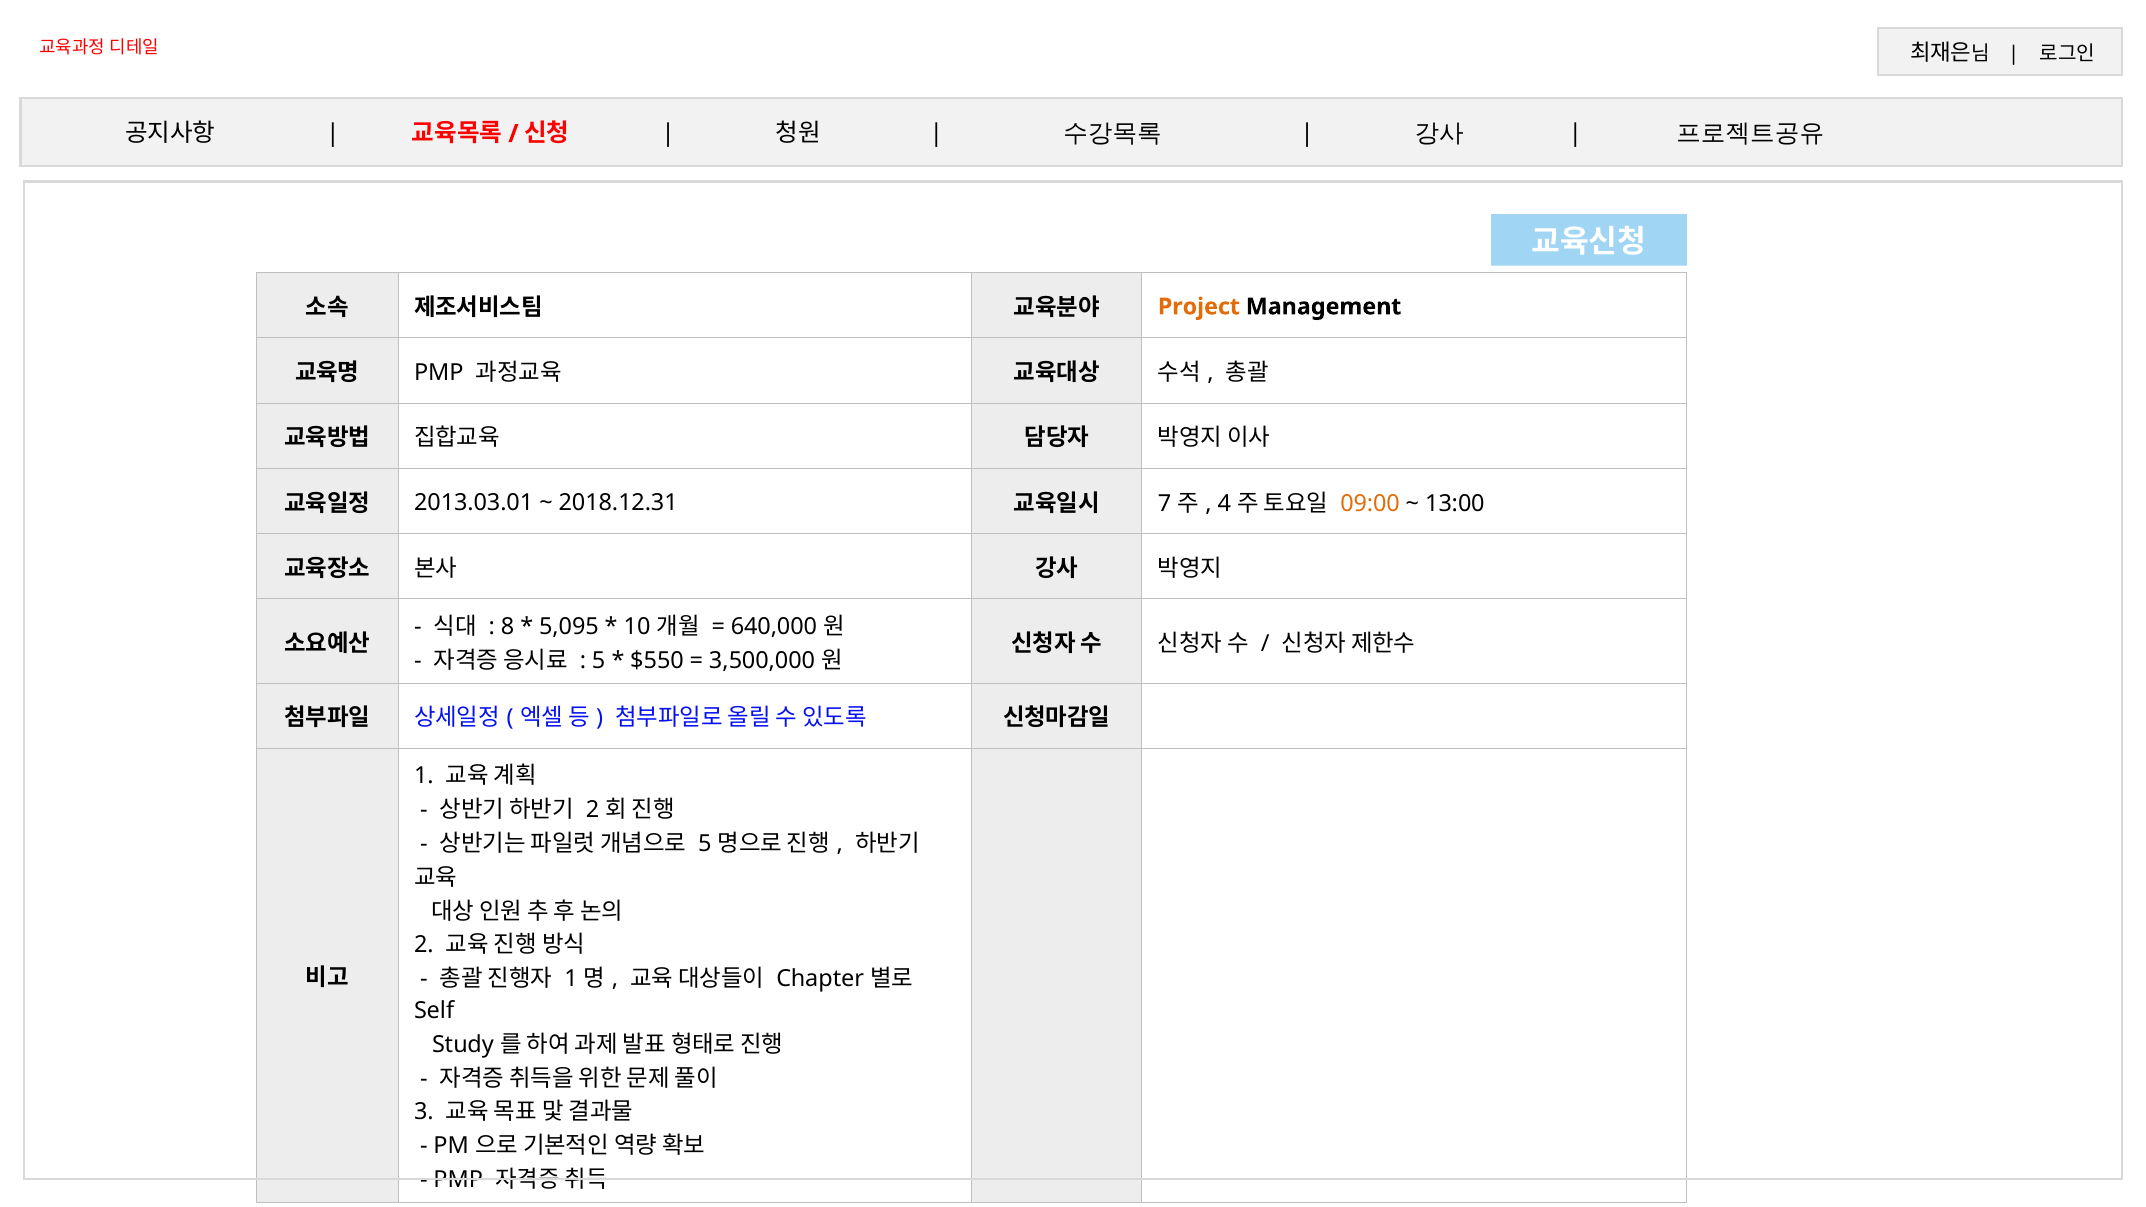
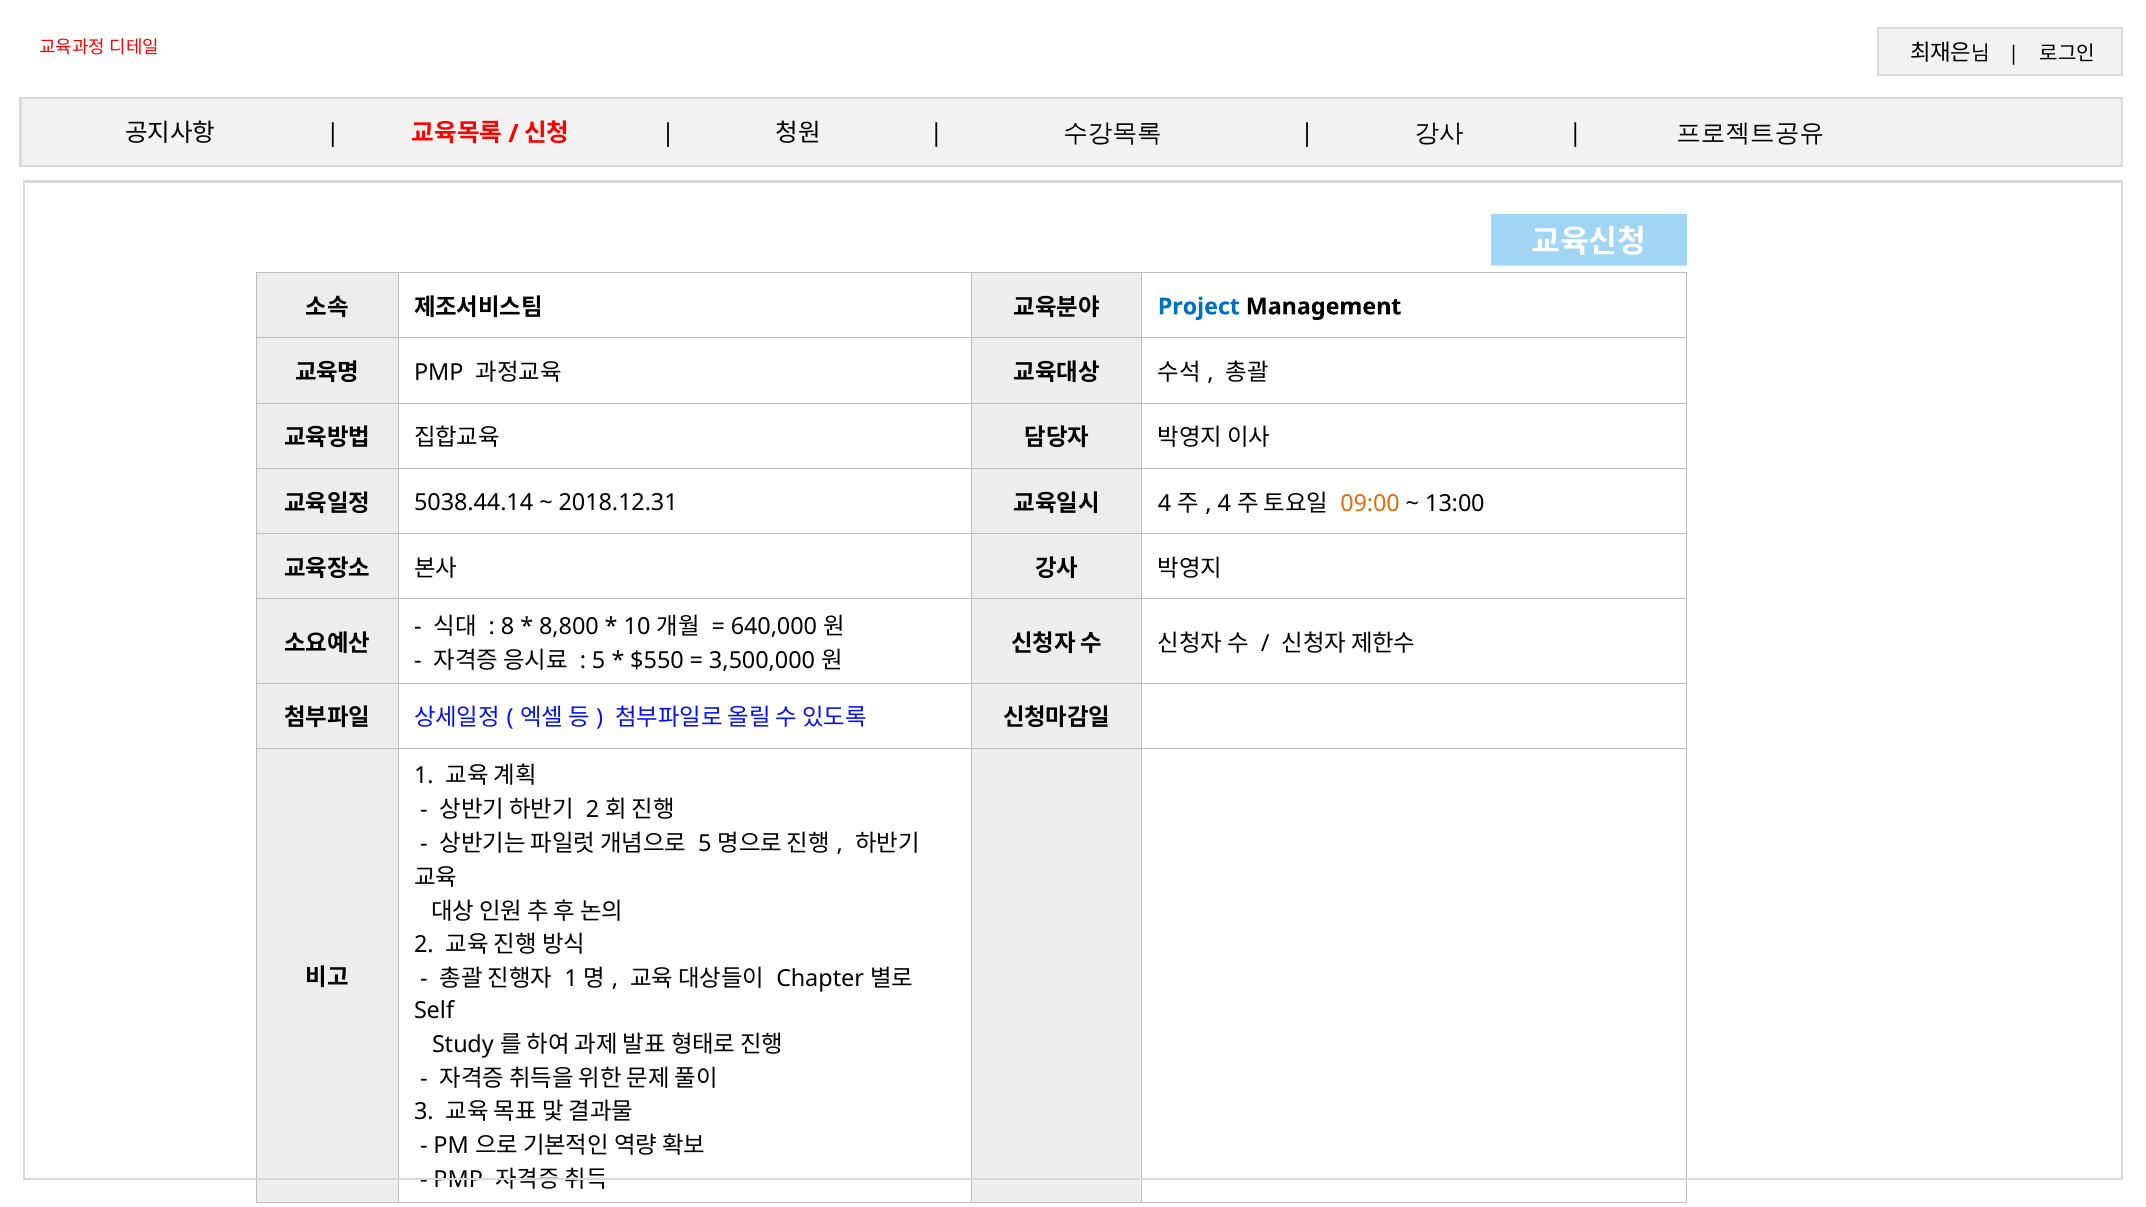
Project colour: orange -> blue (1199, 307)
2013.03.01: 2013.03.01 -> 5038.44.14 (474, 502)
7: 7 -> 4 (1165, 504)
5,095: 5,095 -> 8,800 (569, 627)
